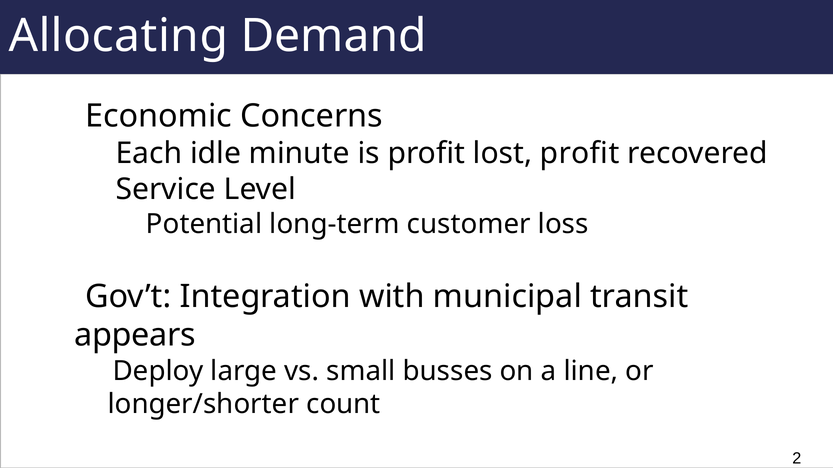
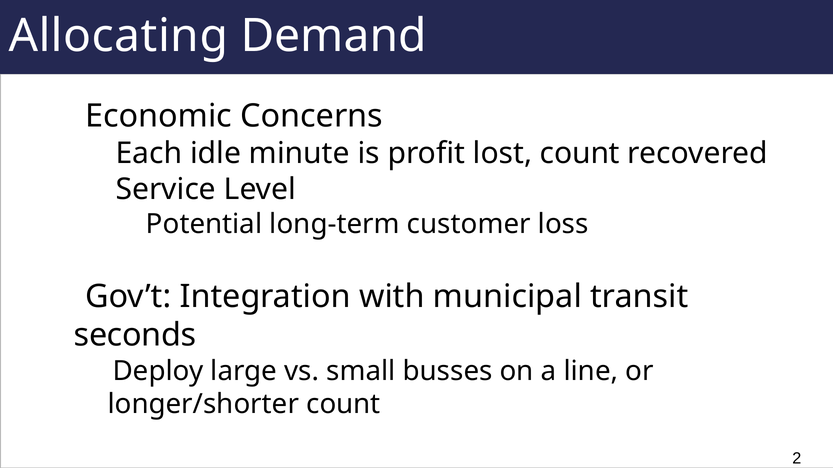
lost profit: profit -> count (580, 154)
appears: appears -> seconds (135, 336)
